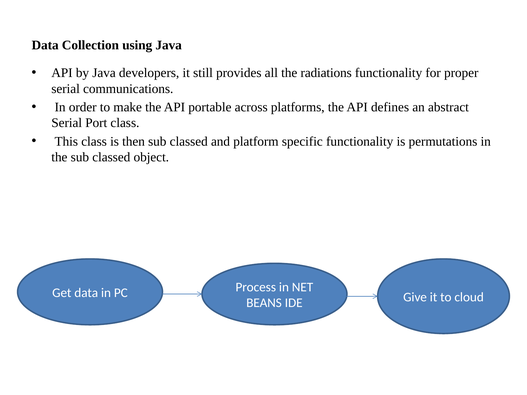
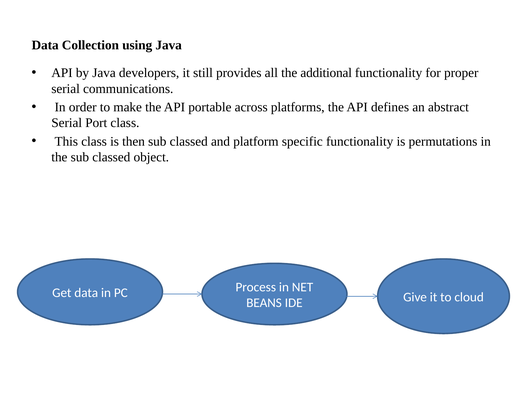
radiations: radiations -> additional (326, 73)
